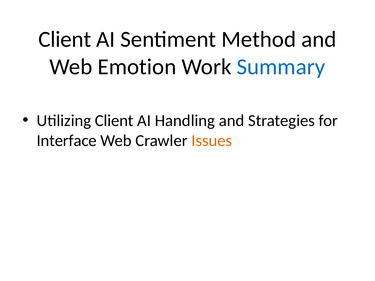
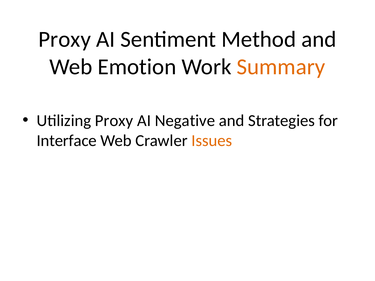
Client: Client -> Proxy (65, 39)
Summary colour: blue -> orange (281, 67)
Utilizing Client: Client -> Proxy (114, 121)
Handling: Handling -> Negative (185, 121)
